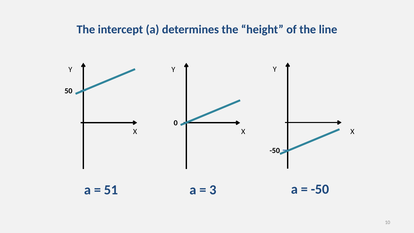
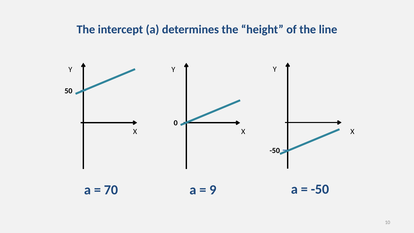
51: 51 -> 70 (111, 190)
3: 3 -> 9 (213, 190)
